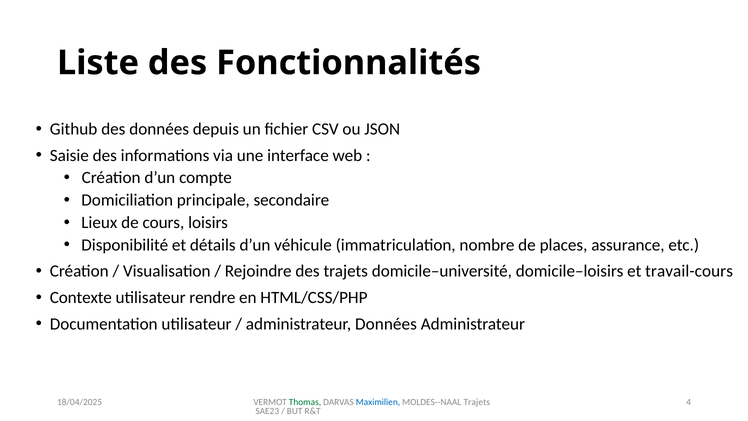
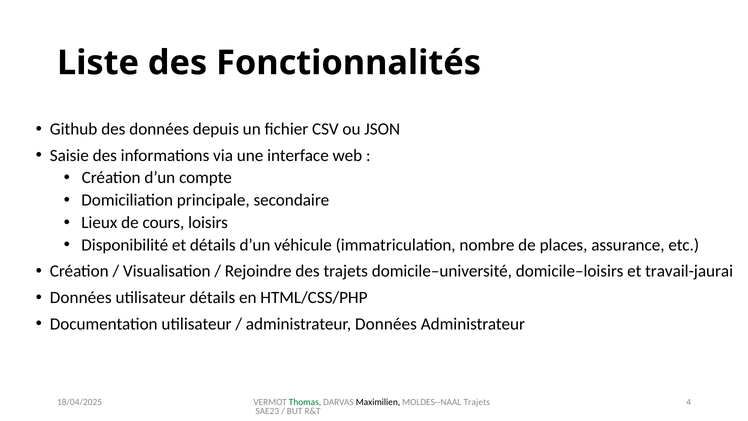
travail-cours: travail-cours -> travail-jaurai (689, 271)
Contexte: Contexte -> Données (81, 297)
utilisateur rendre: rendre -> détails (212, 297)
Maximilien colour: blue -> black (378, 402)
